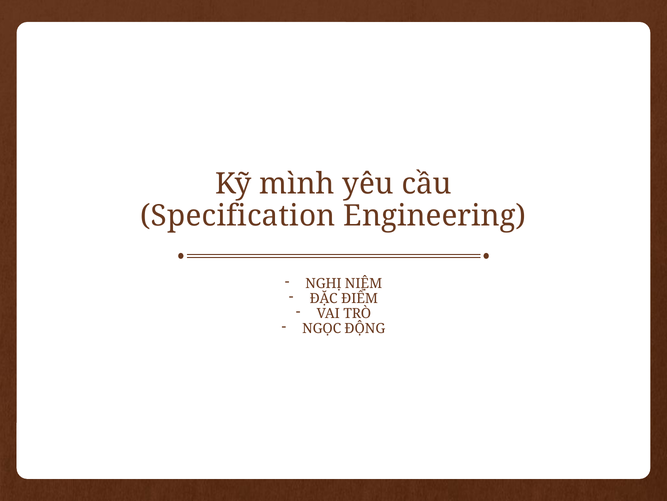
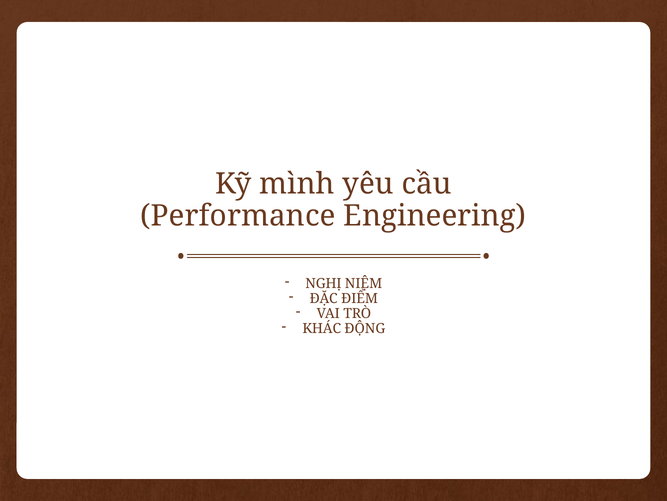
Specification: Specification -> Performance (238, 216)
NGỌC: NGỌC -> KHÁC (322, 328)
